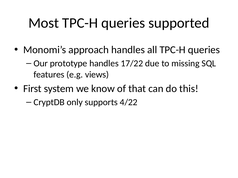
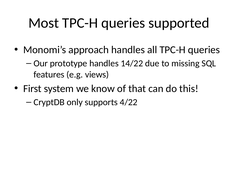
17/22: 17/22 -> 14/22 (132, 64)
